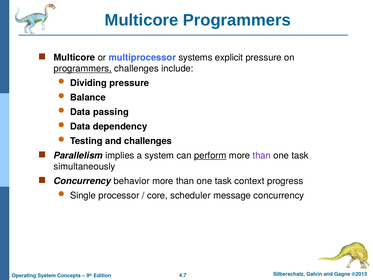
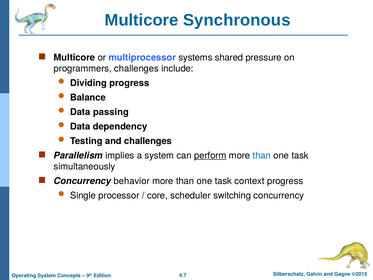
Multicore Programmers: Programmers -> Synchronous (237, 20)
explicit: explicit -> shared (229, 57)
programmers underline: present -> none (83, 69)
Dividing pressure: pressure -> progress (129, 83)
than colour: purple -> blue (262, 155)
message: message -> switching (232, 195)
